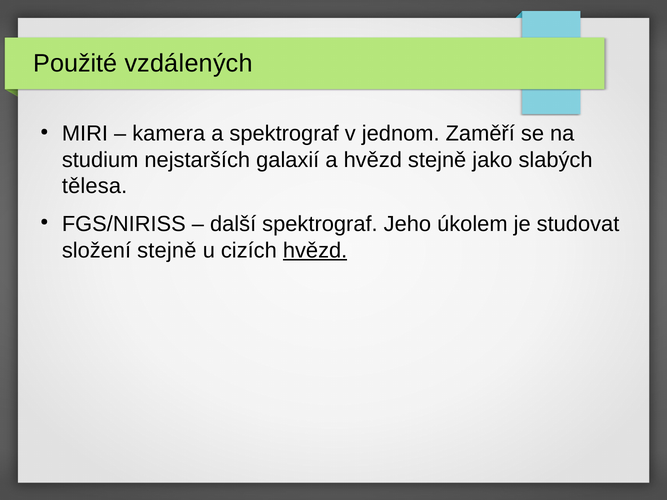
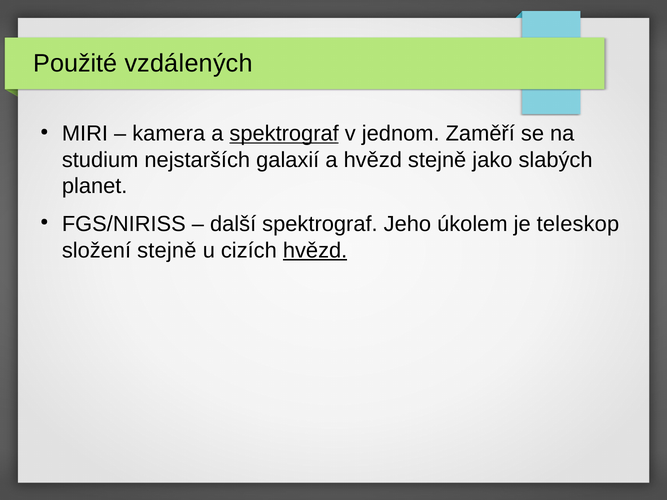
spektrograf underline: none -> present (284, 134)
tělesa: tělesa -> planet (95, 186)
studovat: studovat -> teleskop (578, 224)
